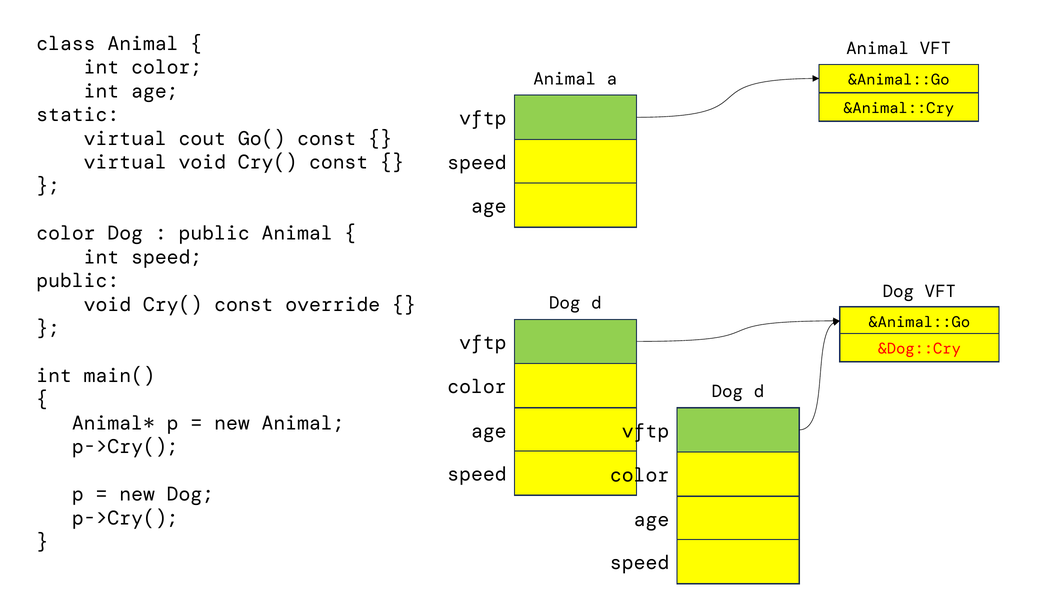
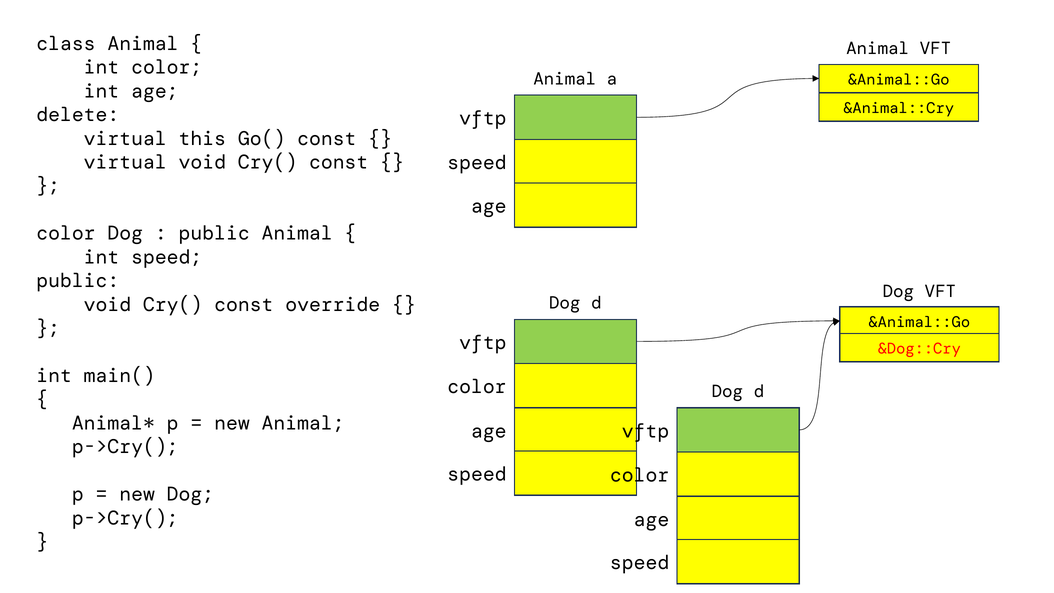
static: static -> delete (78, 115)
cout: cout -> this (202, 139)
